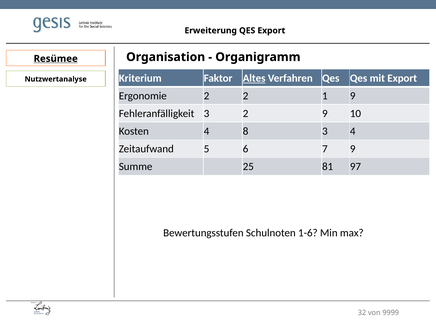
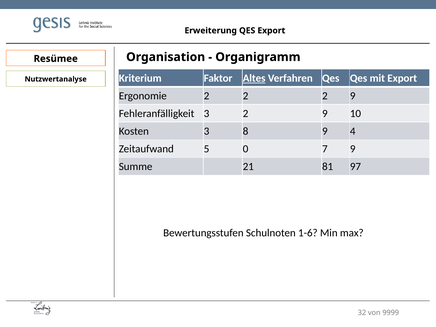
Resümee underline: present -> none (56, 59)
2 2 1: 1 -> 2 (325, 96)
Kosten 4: 4 -> 3 (207, 131)
8 3: 3 -> 9 (325, 131)
6: 6 -> 0 (246, 149)
25: 25 -> 21 (248, 167)
